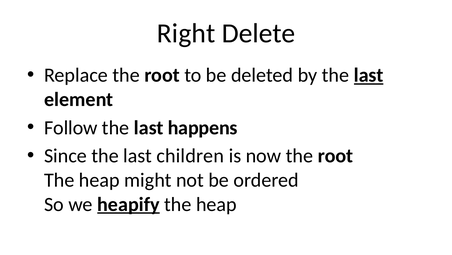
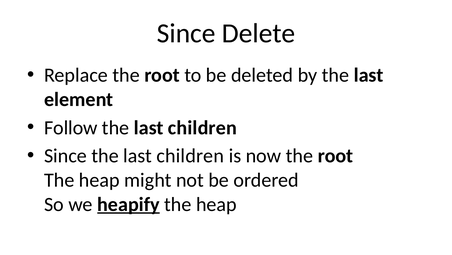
Right: Right -> Since (186, 33)
last underline: present -> none (369, 75)
happens: happens -> children (202, 127)
